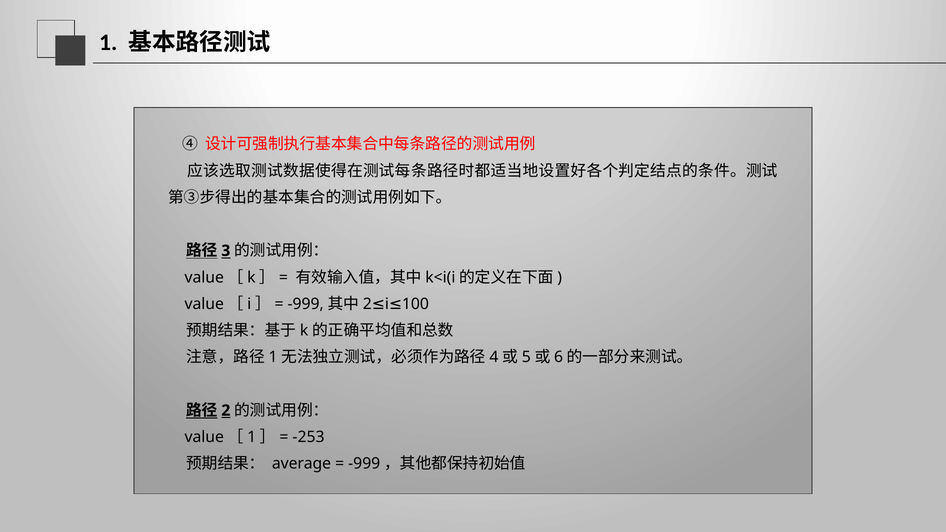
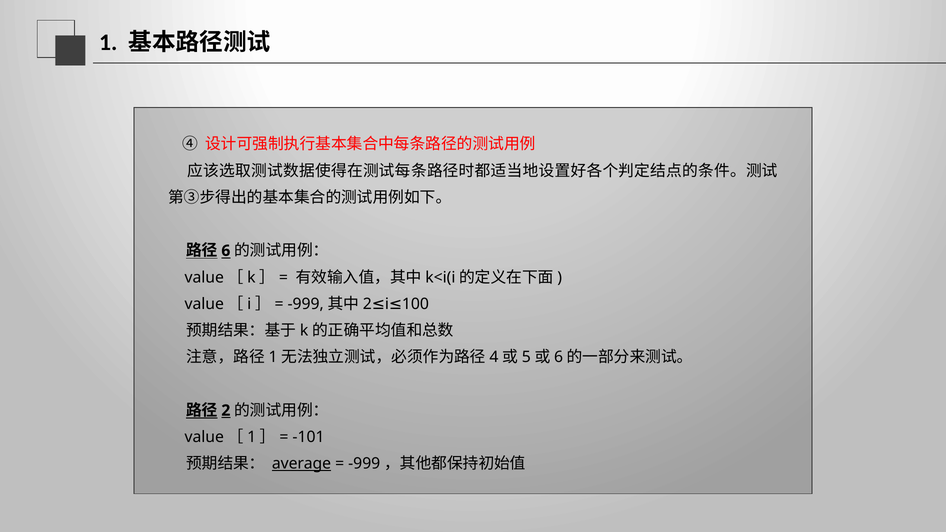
3: 3 -> 6 (226, 251)
-253: -253 -> -101 (309, 437)
average underline: none -> present (302, 464)
